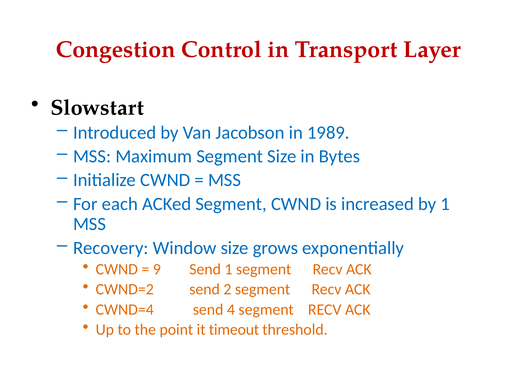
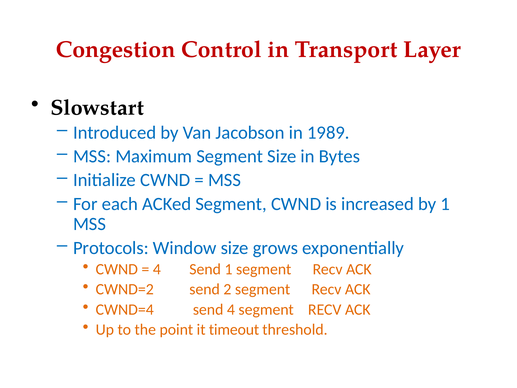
Recovery: Recovery -> Protocols (111, 248)
9: 9 -> 4 (157, 269)
